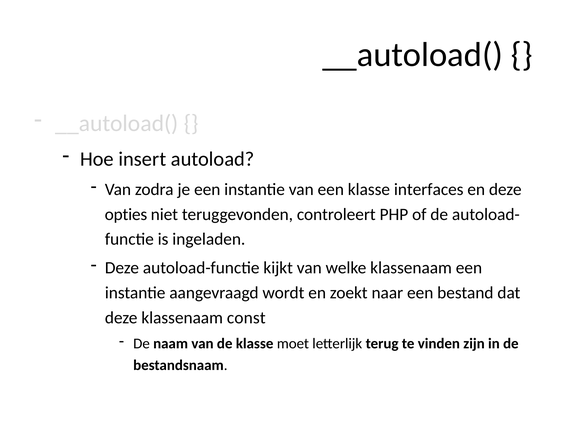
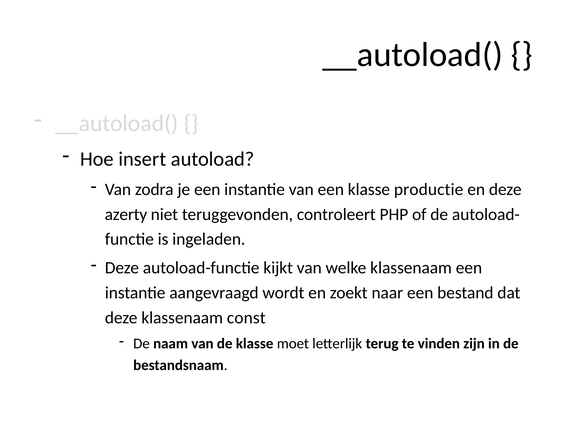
interfaces: interfaces -> productie (429, 189)
opties: opties -> azerty (126, 214)
